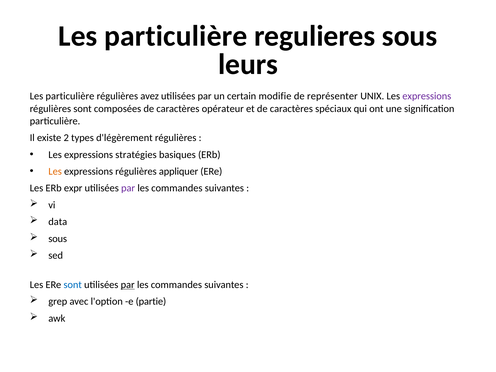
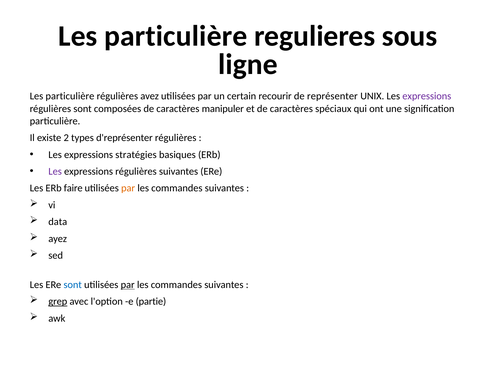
leurs: leurs -> ligne (248, 65)
modifie: modifie -> recourir (275, 96)
opérateur: opérateur -> manipuler (223, 109)
d'légèrement: d'légèrement -> d'représenter (124, 138)
Les colour: orange -> purple (55, 171)
régulières appliquer: appliquer -> suivantes (179, 171)
expr: expr -> faire (73, 188)
par colour: purple -> orange (128, 188)
sous: sous -> ayez (58, 239)
grep underline: none -> present (58, 302)
